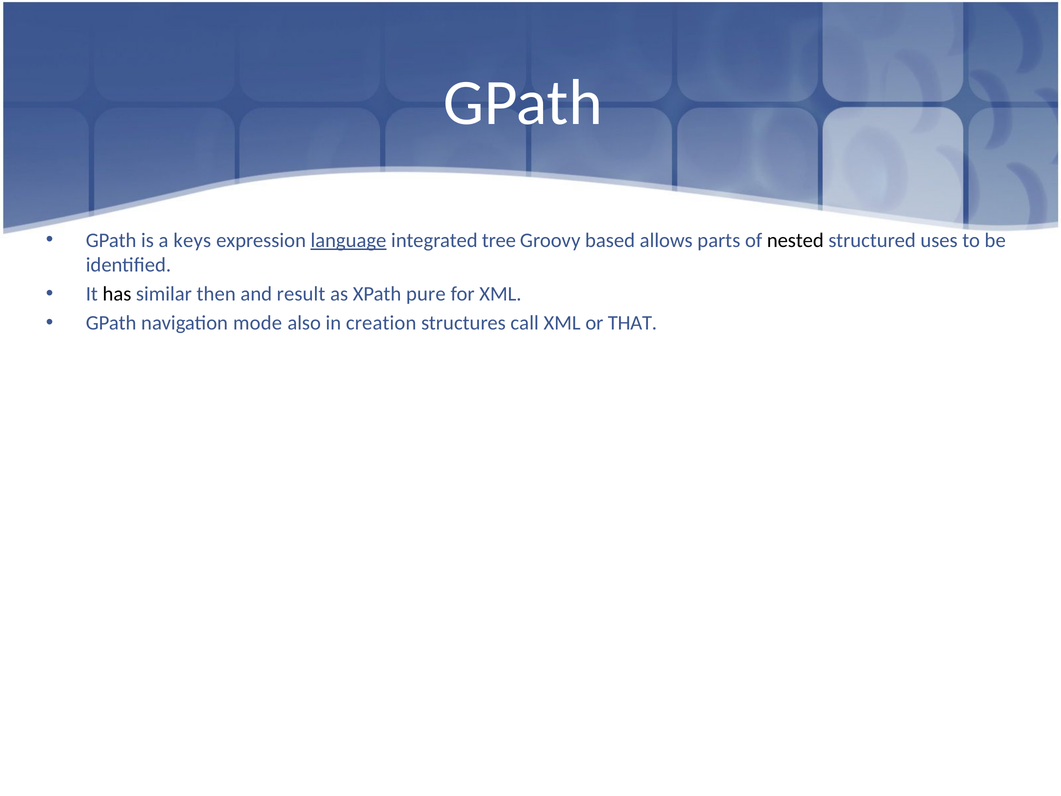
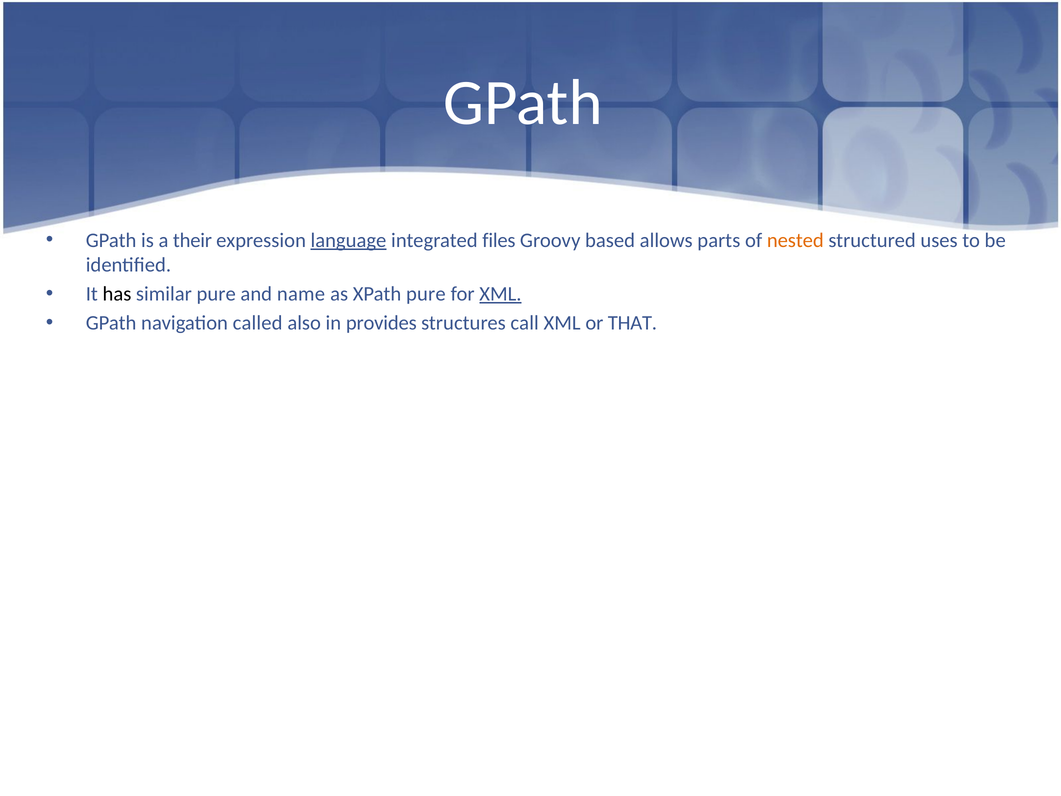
keys: keys -> their (192, 240)
tree: tree -> files (499, 240)
nested colour: black -> orange (795, 240)
similar then: then -> pure (216, 294)
result: result -> name (301, 294)
XML underline: none -> present (500, 294)
mode: mode -> called (258, 323)
creation: creation -> provides (381, 323)
